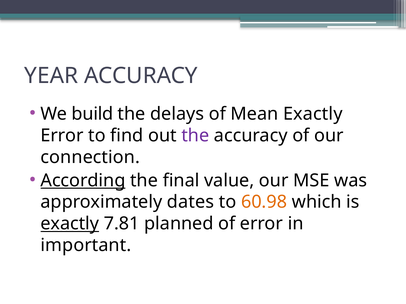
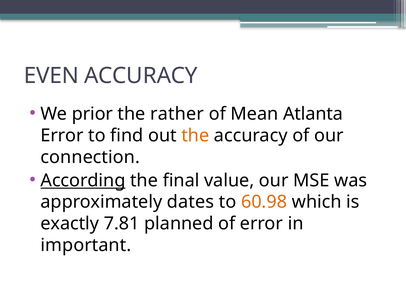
YEAR: YEAR -> EVEN (51, 76)
build: build -> prior (92, 114)
delays: delays -> rather (177, 114)
Mean Exactly: Exactly -> Atlanta (313, 114)
the colour: purple -> orange (195, 136)
exactly underline: present -> none (70, 224)
